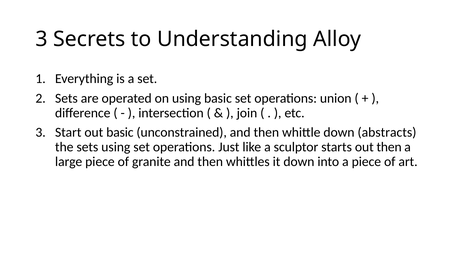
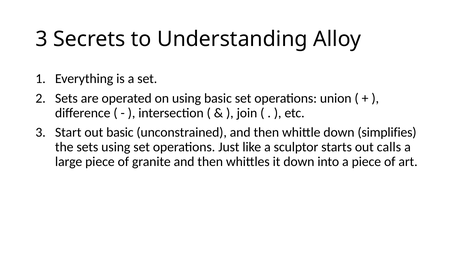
abstracts: abstracts -> simplifies (387, 132)
out then: then -> calls (389, 147)
